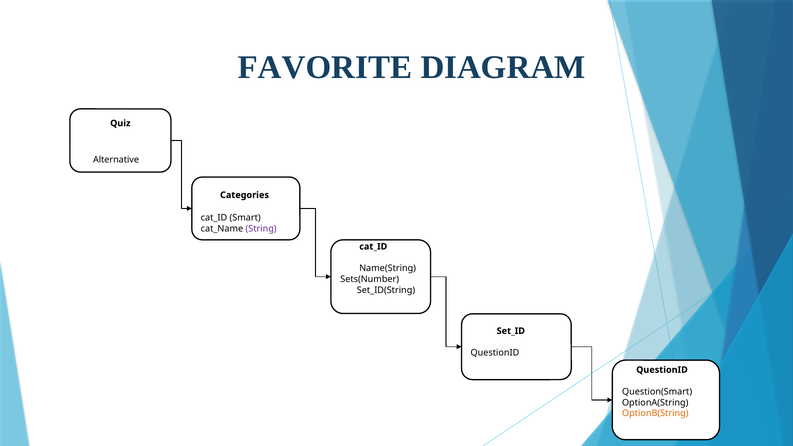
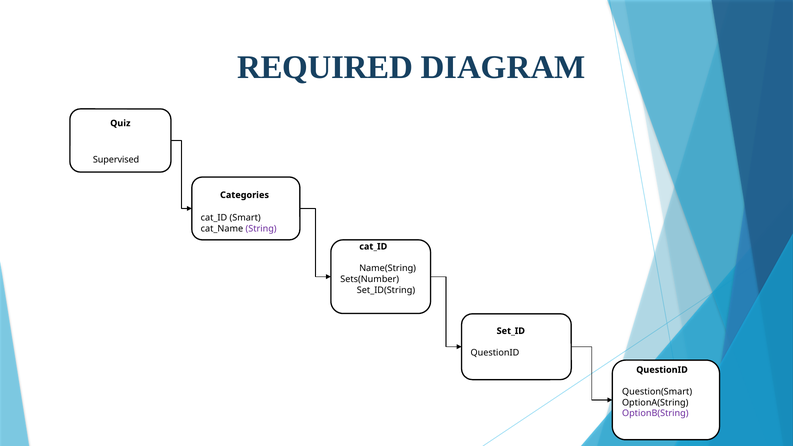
FAVORITE: FAVORITE -> REQUIRED (325, 67)
Alternative: Alternative -> Supervised (116, 160)
OptionB(String colour: orange -> purple (655, 414)
